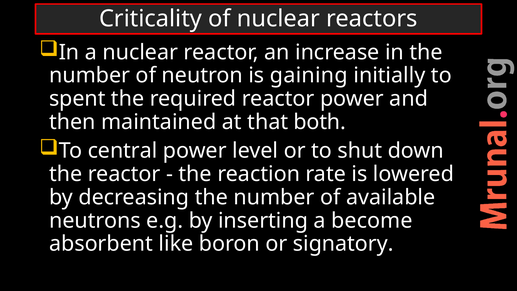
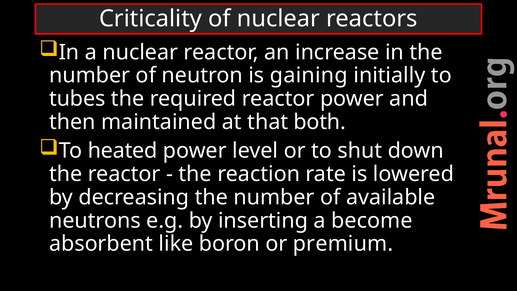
spent: spent -> tubes (77, 99)
central: central -> heated (123, 151)
signatory: signatory -> premium (343, 244)
